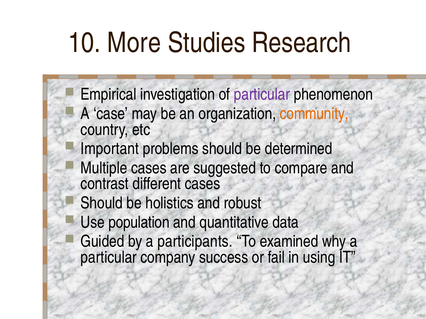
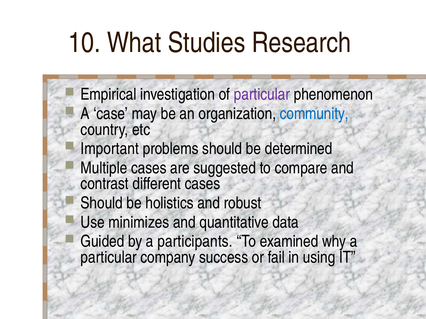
More: More -> What (134, 43)
community colour: orange -> blue (314, 114)
population: population -> minimizes (139, 223)
